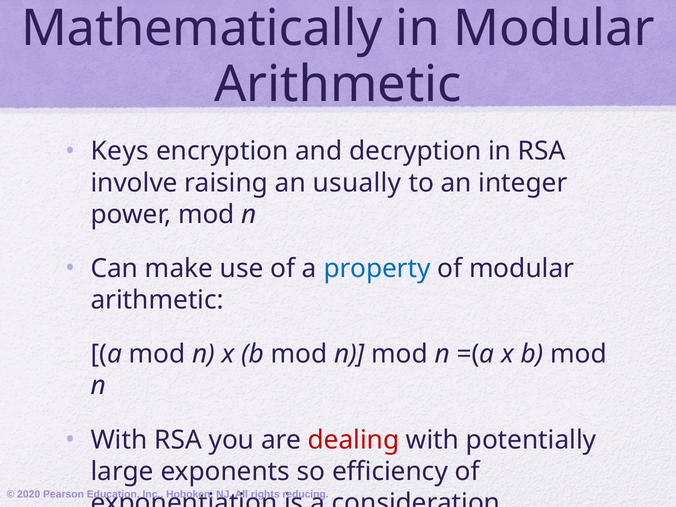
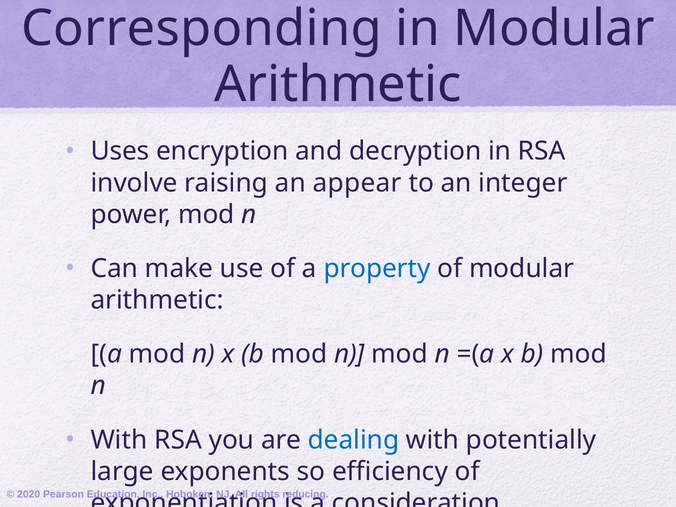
Mathematically: Mathematically -> Corresponding (202, 28)
Keys: Keys -> Uses (120, 151)
usually: usually -> appear (357, 183)
dealing colour: red -> blue (353, 440)
